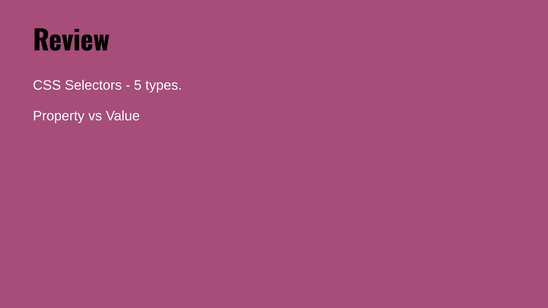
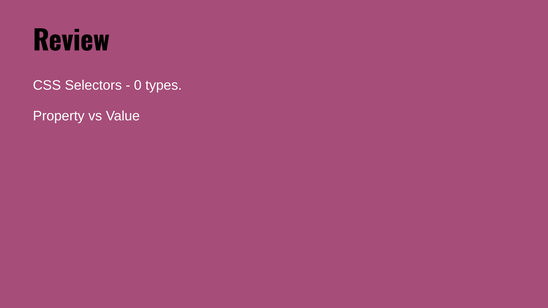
5: 5 -> 0 (138, 85)
